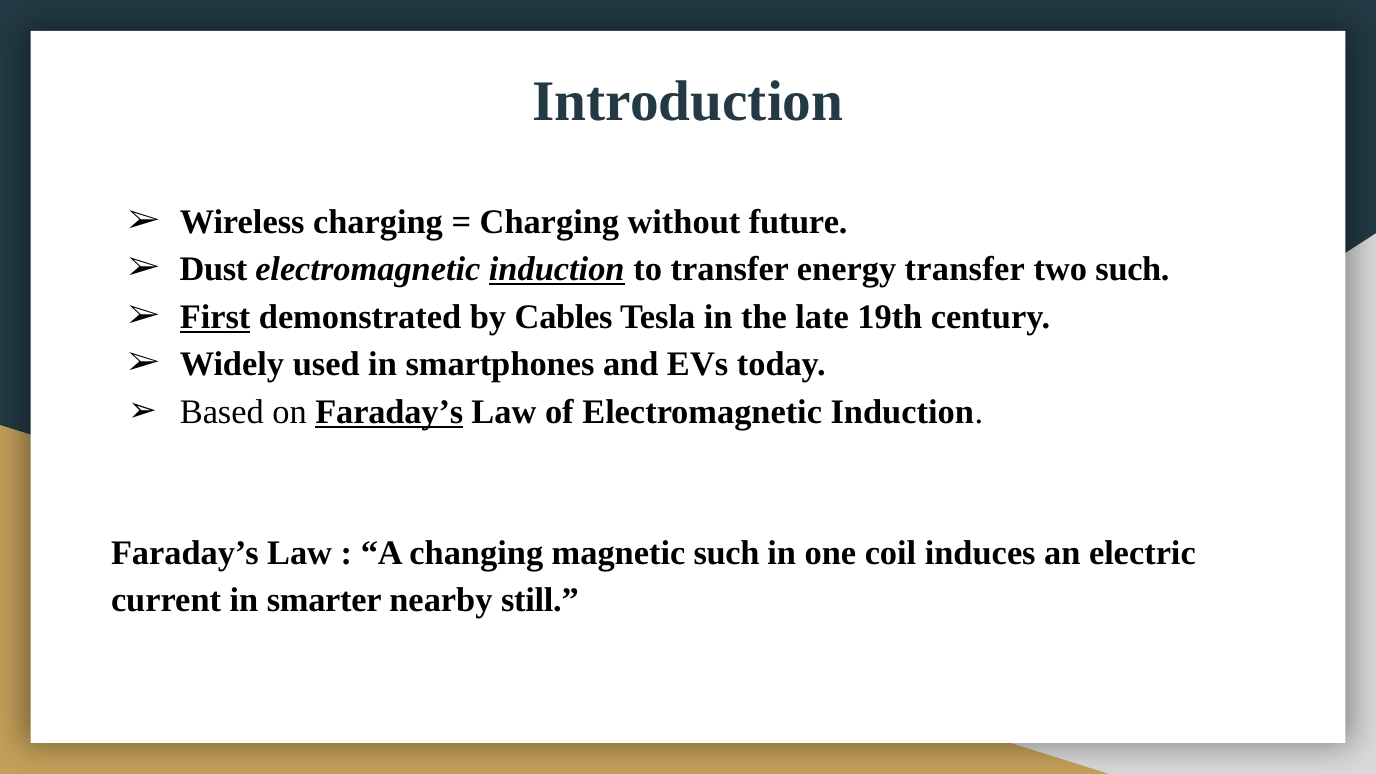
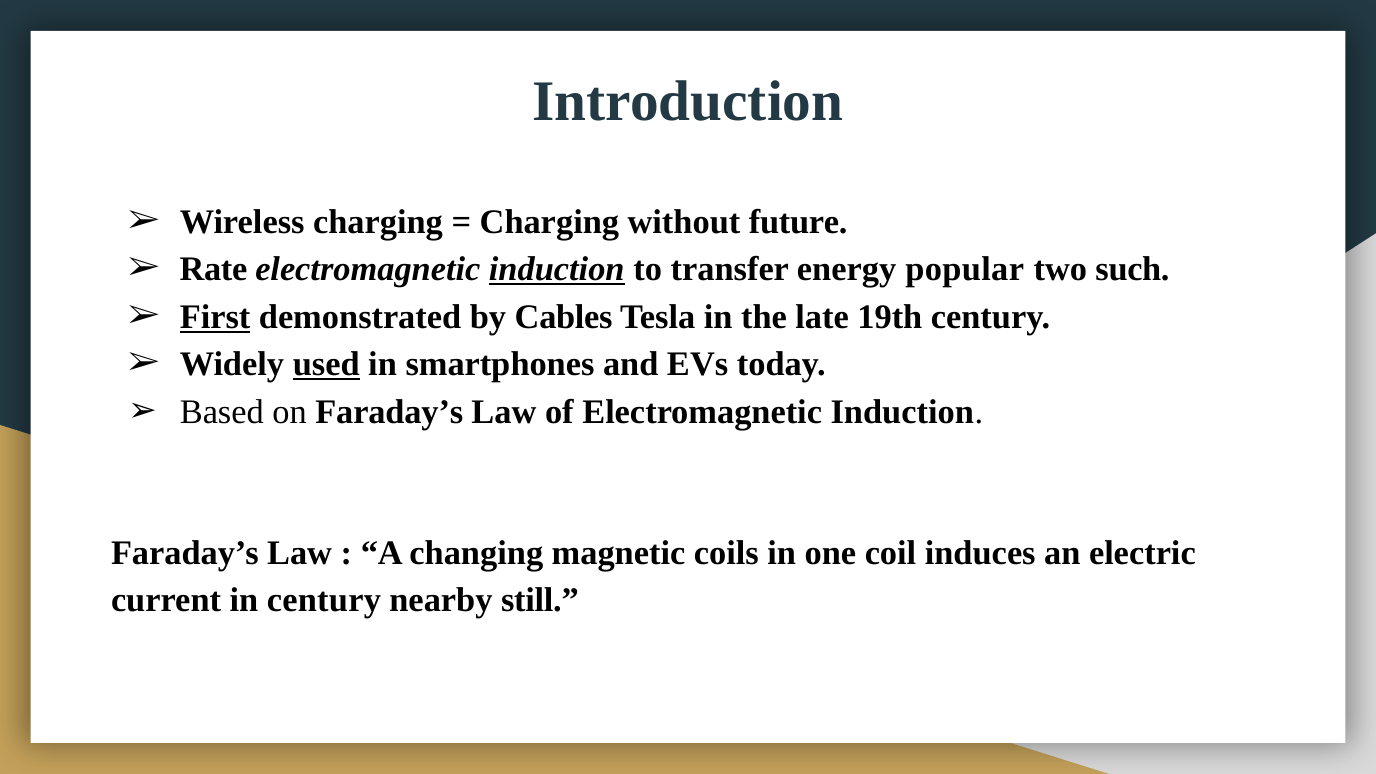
Dust: Dust -> Rate (213, 270)
energy transfer: transfer -> popular (965, 270)
used underline: none -> present (326, 365)
Faraday’s underline: present -> none (389, 412)
magnetic such: such -> coils (726, 553)
in smarter: smarter -> century (324, 600)
